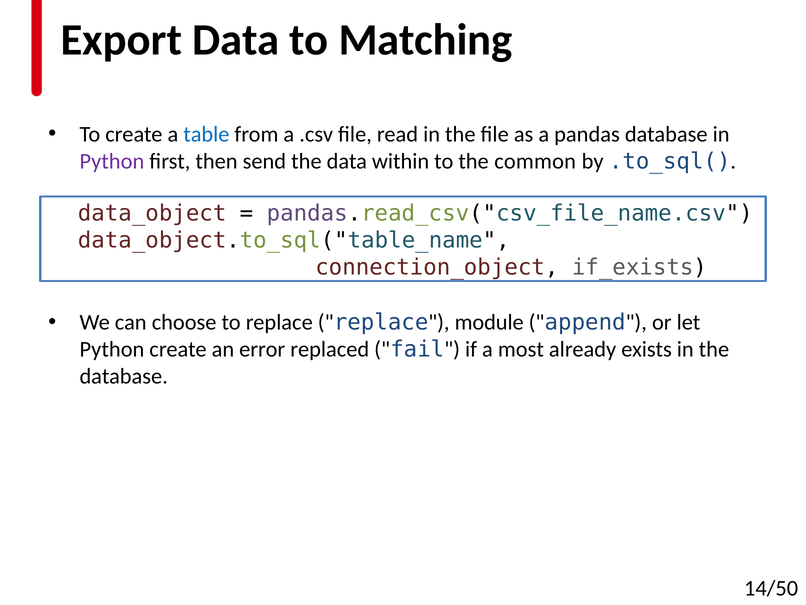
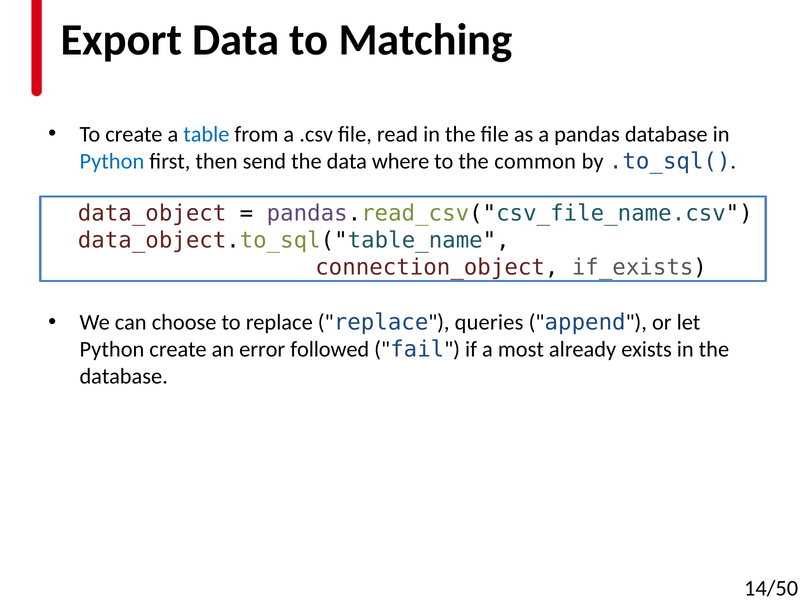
Python colour: purple -> blue (112, 161)
within: within -> where (401, 161)
module: module -> queries (489, 322)
replaced: replaced -> followed (330, 349)
